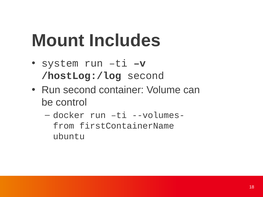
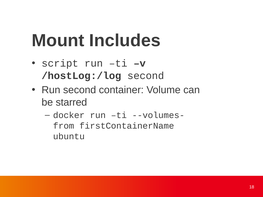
system: system -> script (60, 64)
control: control -> starred (71, 102)
